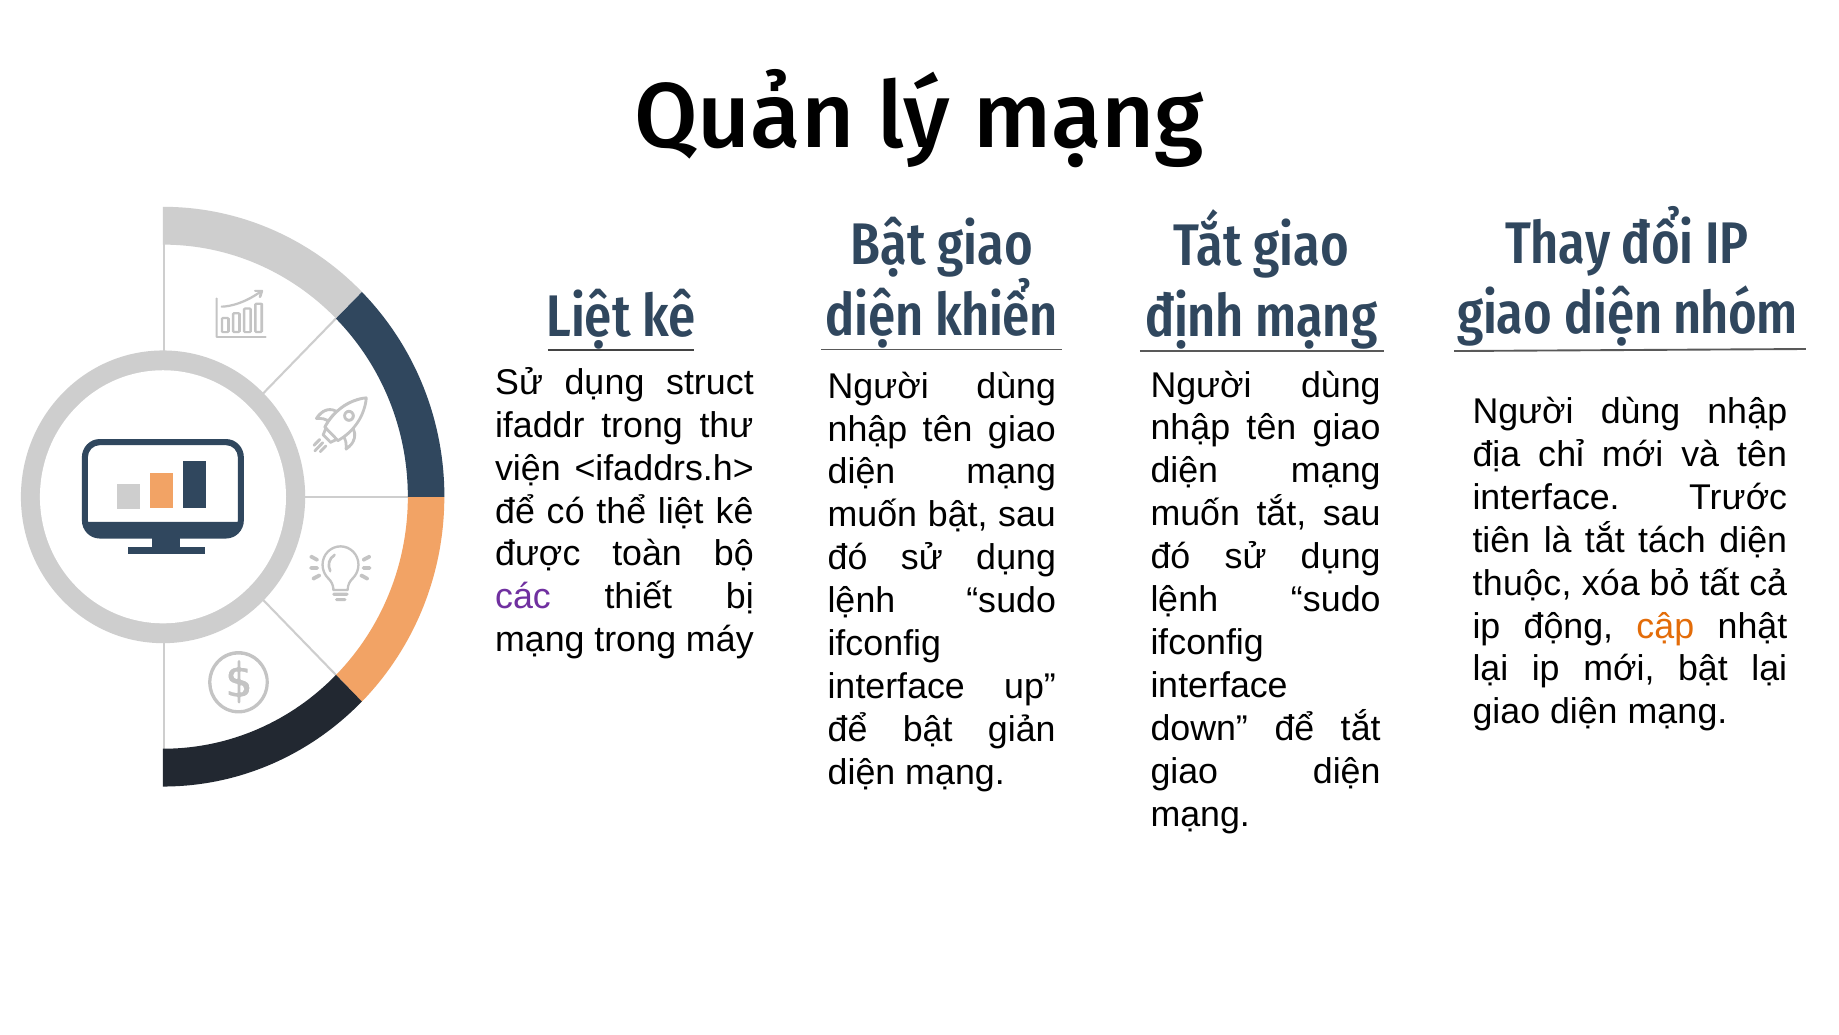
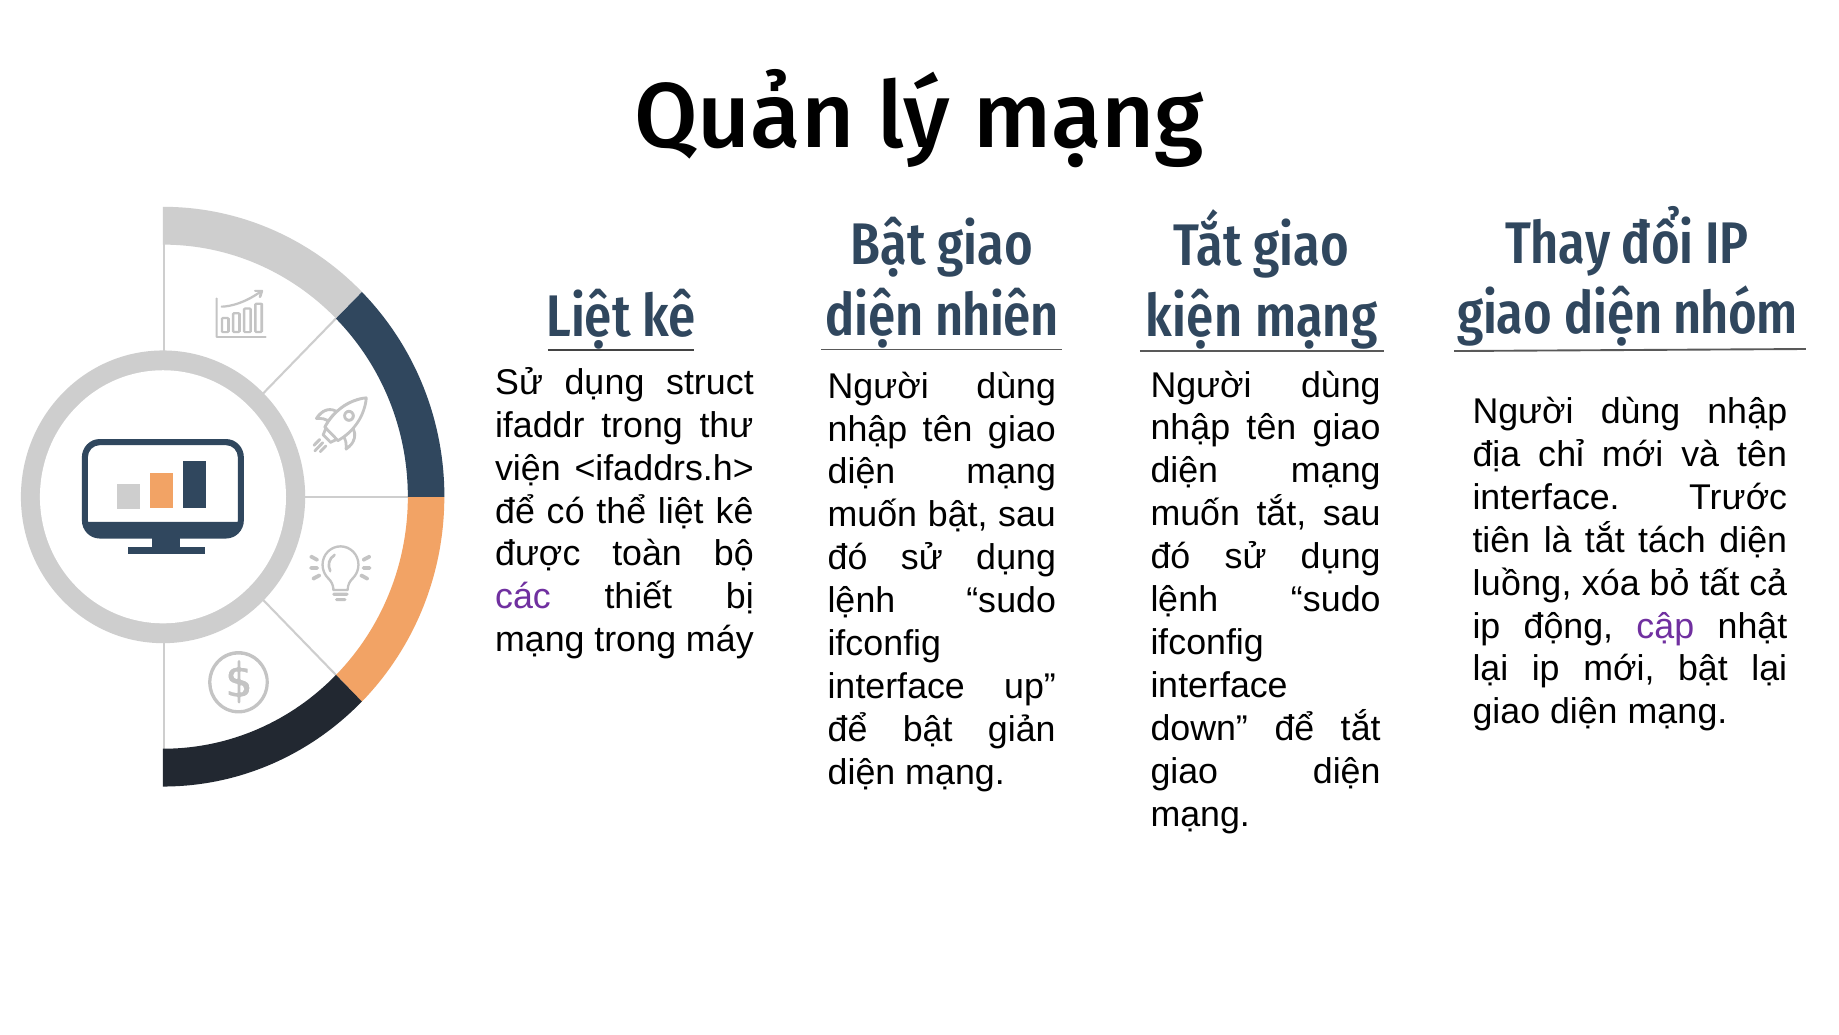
khiển: khiển -> nhiên (997, 316)
định: định -> kiện (1194, 317)
thuộc: thuộc -> luồng (1522, 583)
cập colour: orange -> purple (1665, 626)
